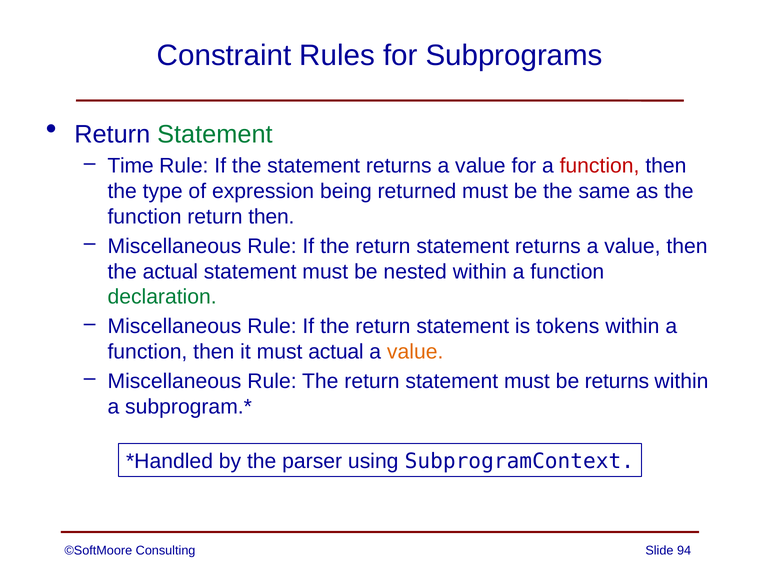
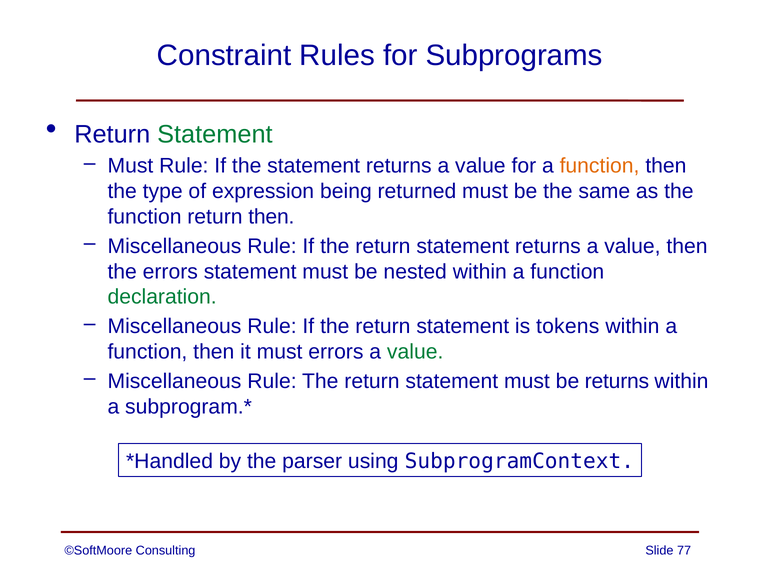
Time: Time -> Must (130, 166)
function colour: red -> orange (600, 166)
the actual: actual -> errors (170, 272)
must actual: actual -> errors (336, 352)
value colour: orange -> green (415, 352)
94: 94 -> 77 (684, 551)
